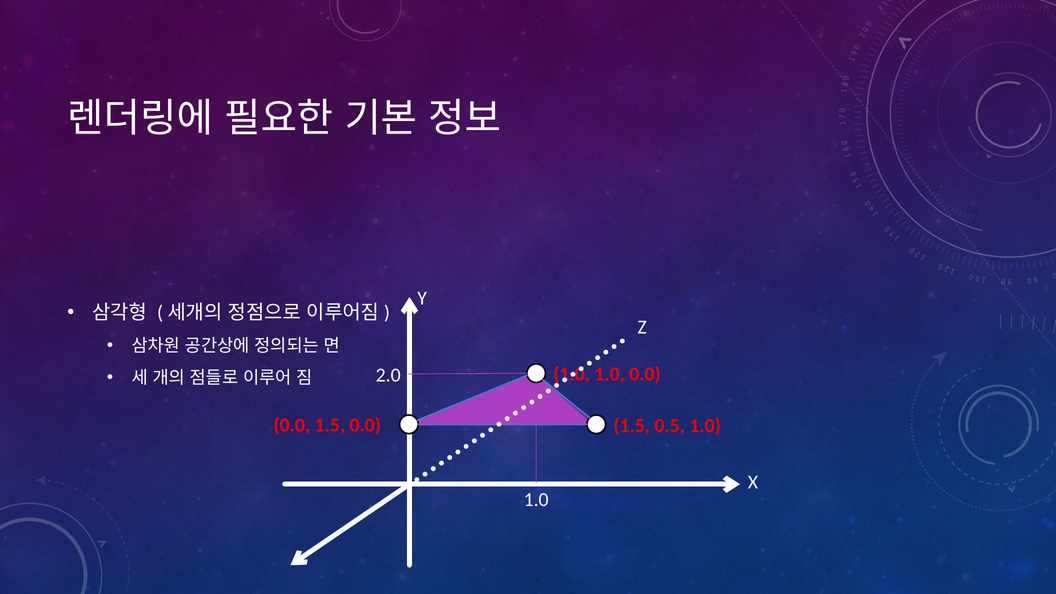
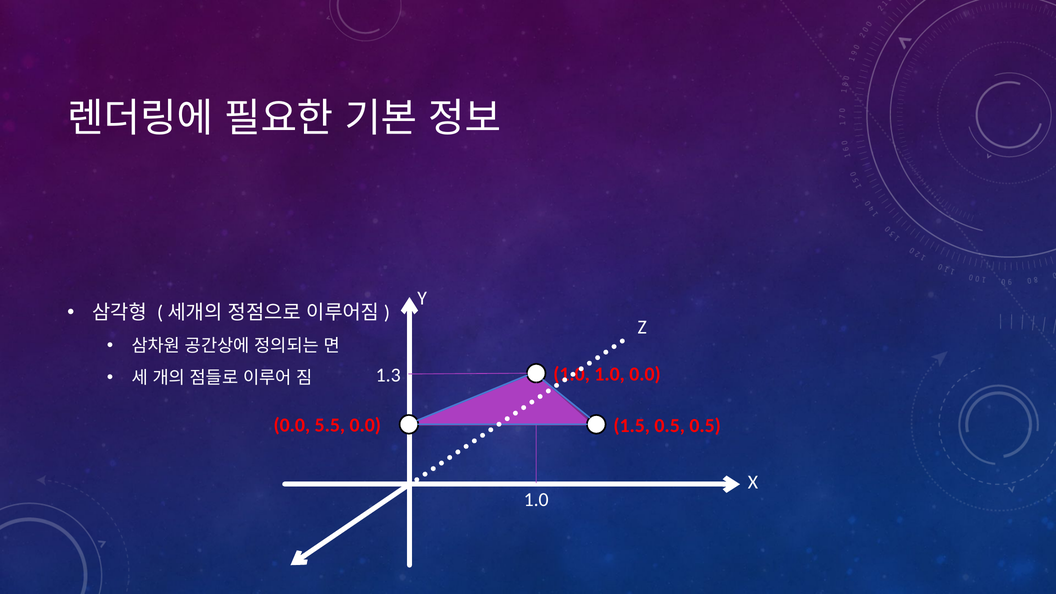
2.0: 2.0 -> 1.3 (388, 375)
0.0 1.5: 1.5 -> 5.5 (330, 425)
0.5 1.0: 1.0 -> 0.5 (705, 425)
